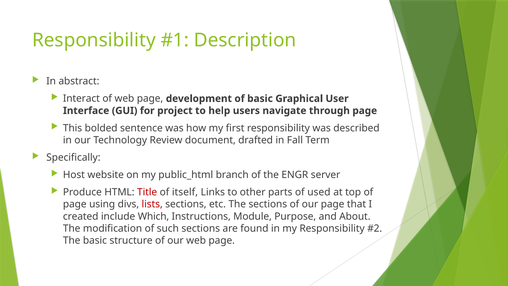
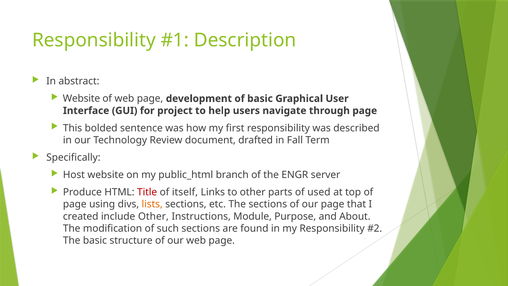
Interact: Interact -> Website (81, 99)
lists colour: red -> orange (152, 204)
include Which: Which -> Other (153, 216)
